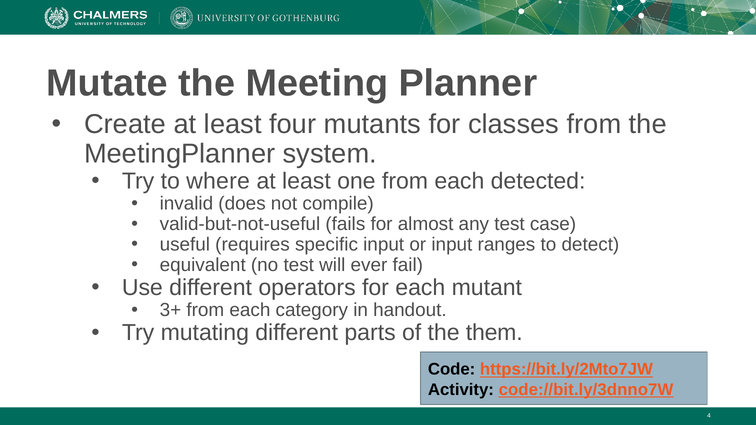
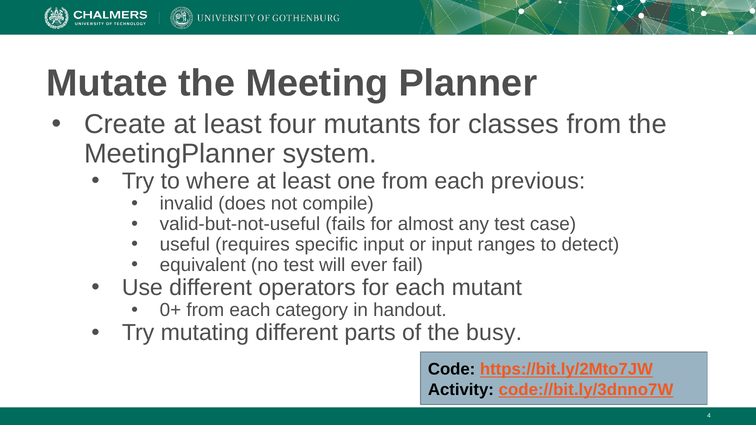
detected: detected -> previous (538, 181)
3+: 3+ -> 0+ (170, 310)
them: them -> busy (494, 333)
